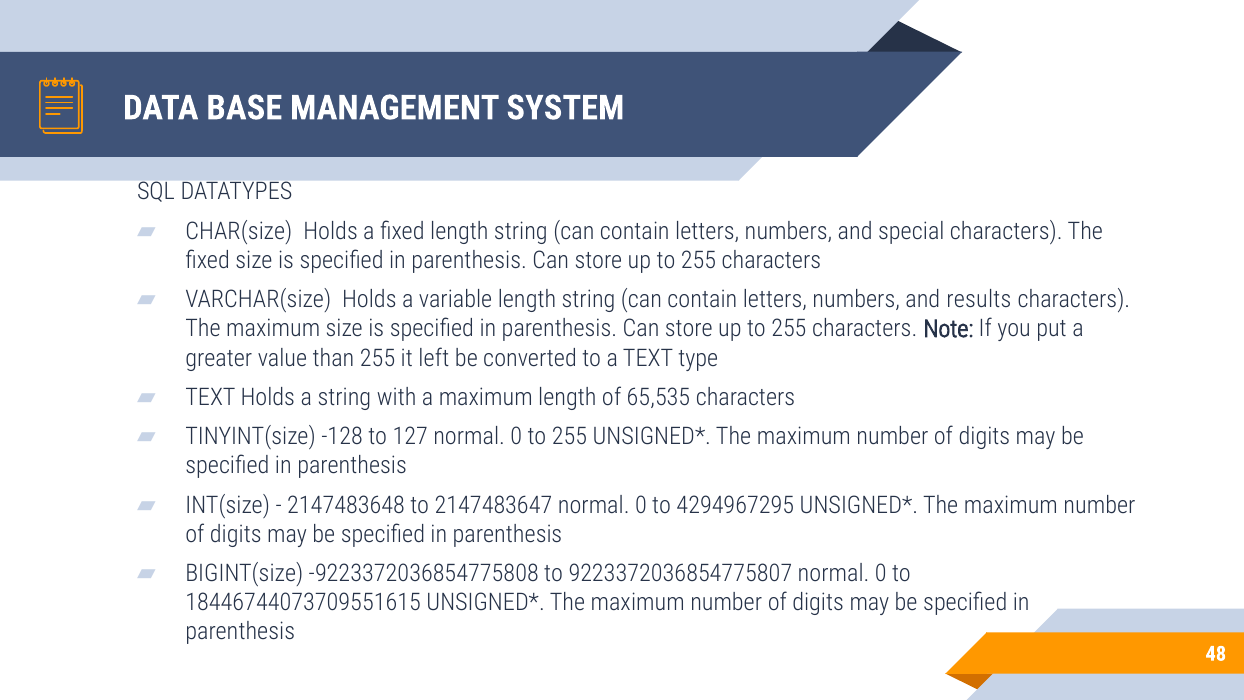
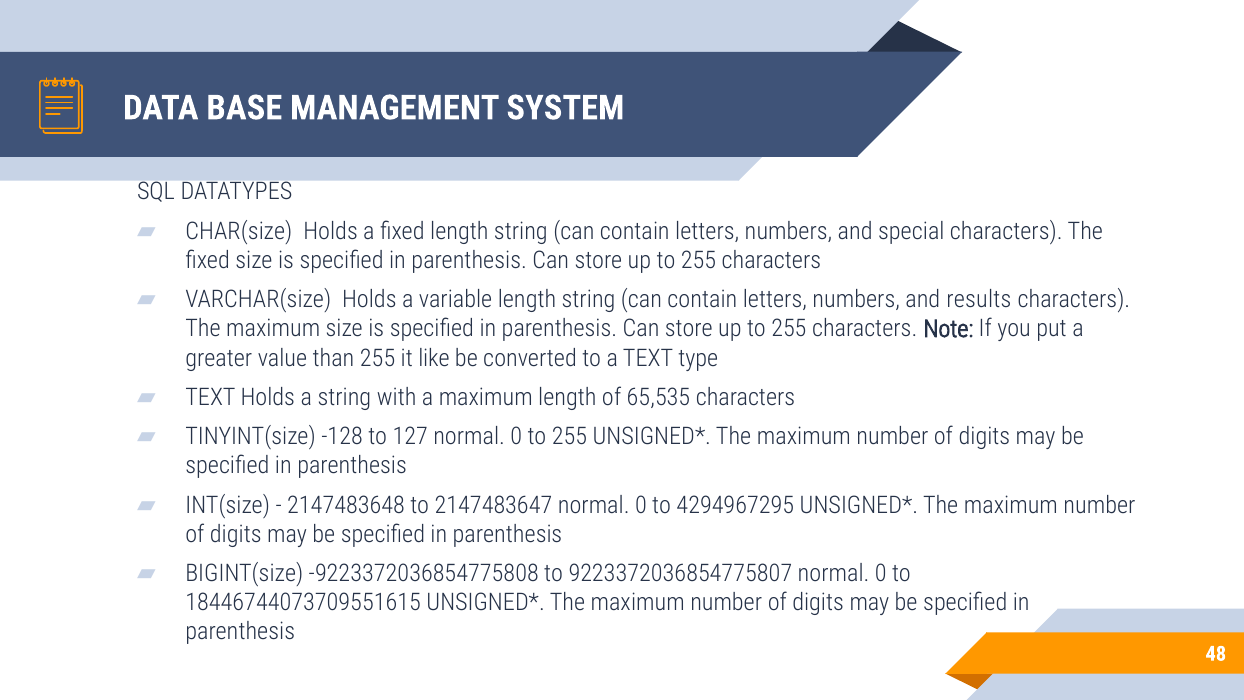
left: left -> like (434, 358)
